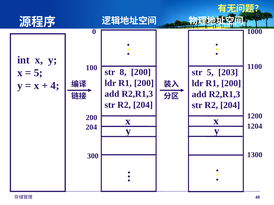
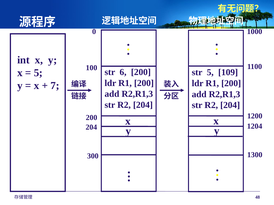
8: 8 -> 6 (123, 72)
203: 203 -> 109 (228, 73)
4: 4 -> 7 (55, 86)
